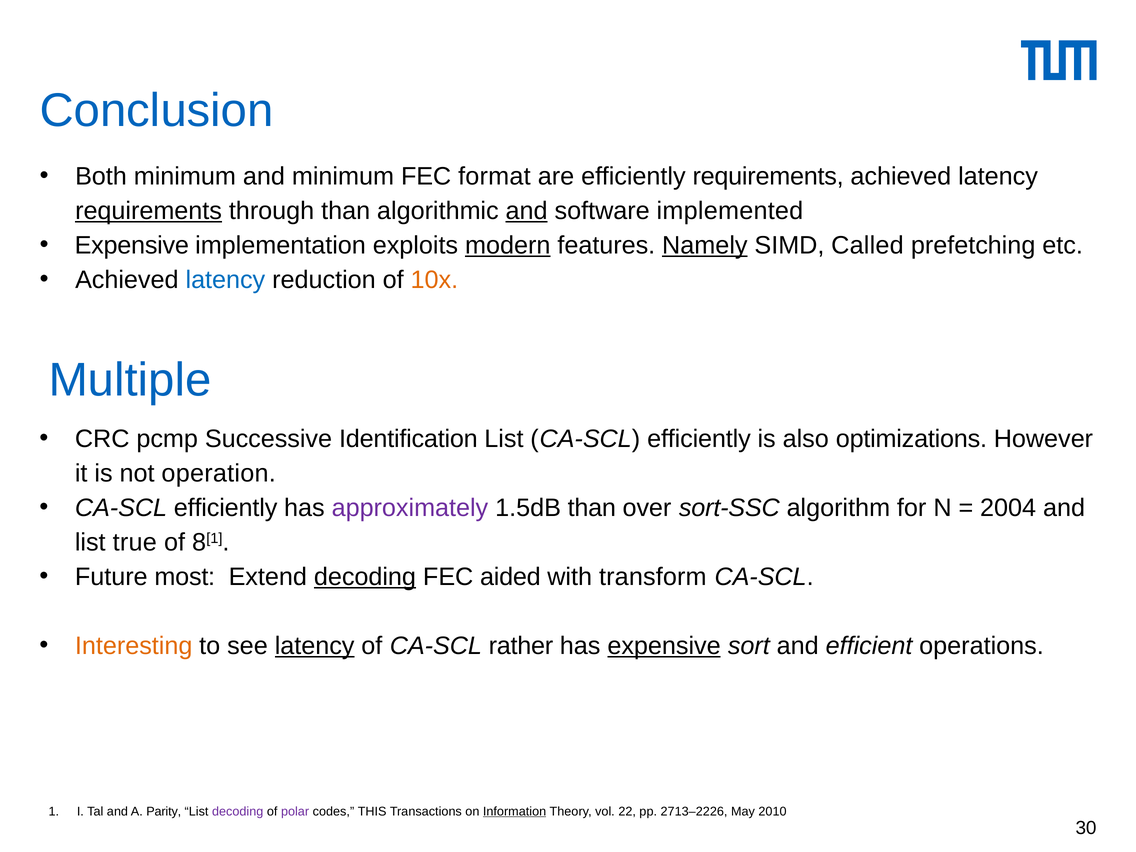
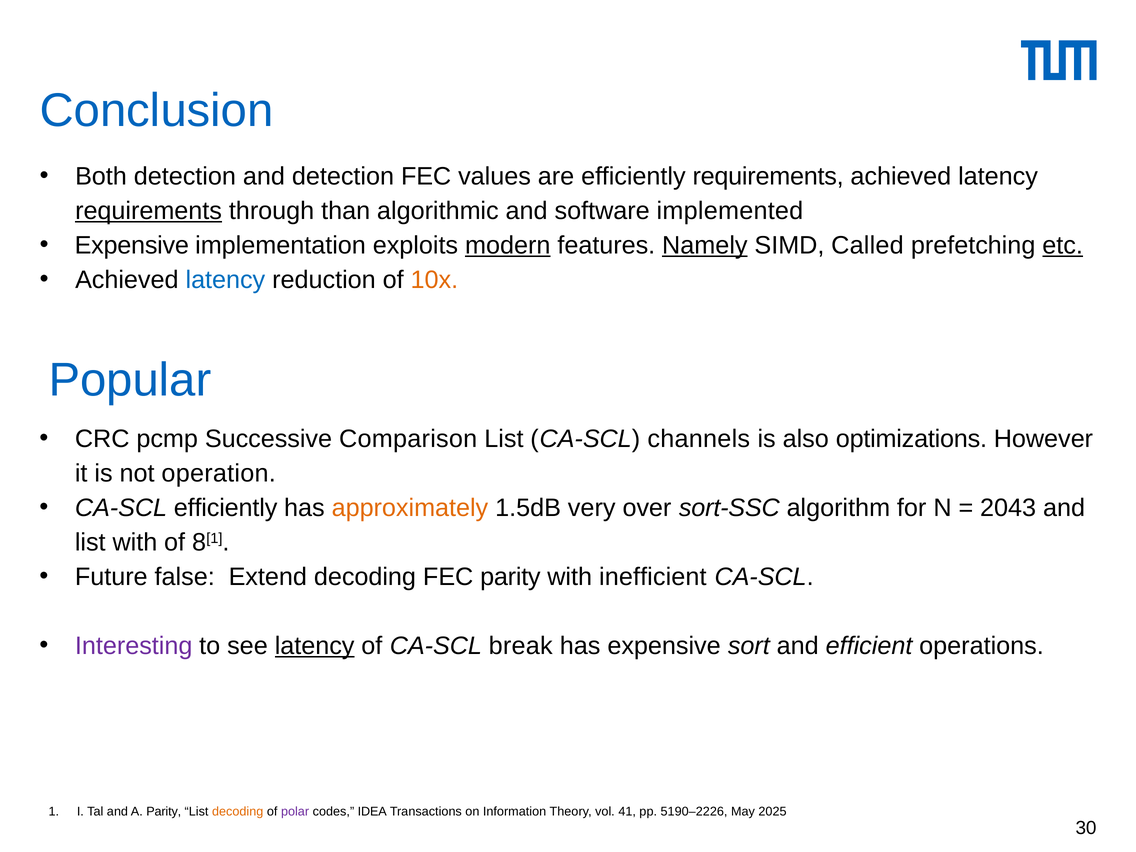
Both minimum: minimum -> detection (185, 177)
and minimum: minimum -> detection (343, 177)
format: format -> values (495, 177)
and underline: present -> none (527, 211)
etc underline: none -> present (1063, 246)
Multiple: Multiple -> Popular (130, 380)
Identification: Identification -> Comparison (408, 439)
List CA-SCL efficiently: efficiently -> channels (699, 439)
approximately colour: purple -> orange (410, 508)
1.5dB than: than -> very (592, 508)
2004: 2004 -> 2043 (1008, 508)
list true: true -> with (135, 542)
most: most -> false (185, 577)
decoding underline: present -> none (365, 577)
FEC aided: aided -> parity (510, 577)
transform: transform -> inefficient (653, 577)
Interesting colour: orange -> purple (134, 646)
rather: rather -> break (521, 646)
expensive underline: present -> none (664, 646)
decoding colour: purple -> orange (238, 811)
THIS: THIS -> IDEA (372, 811)
Information underline: present -> none (515, 811)
22: 22 -> 41 (627, 811)
2713–2226: 2713–2226 -> 5190–2226 (694, 811)
2010: 2010 -> 2025 (772, 811)
